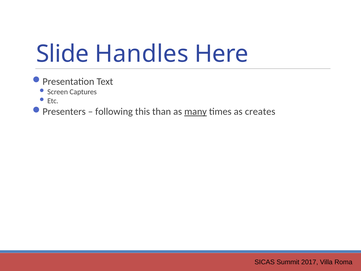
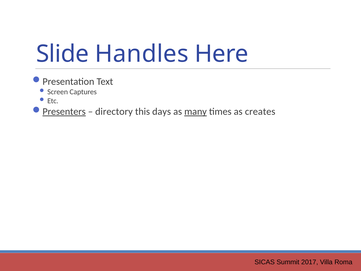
Presenters underline: none -> present (64, 111)
following: following -> directory (114, 111)
than: than -> days (162, 111)
